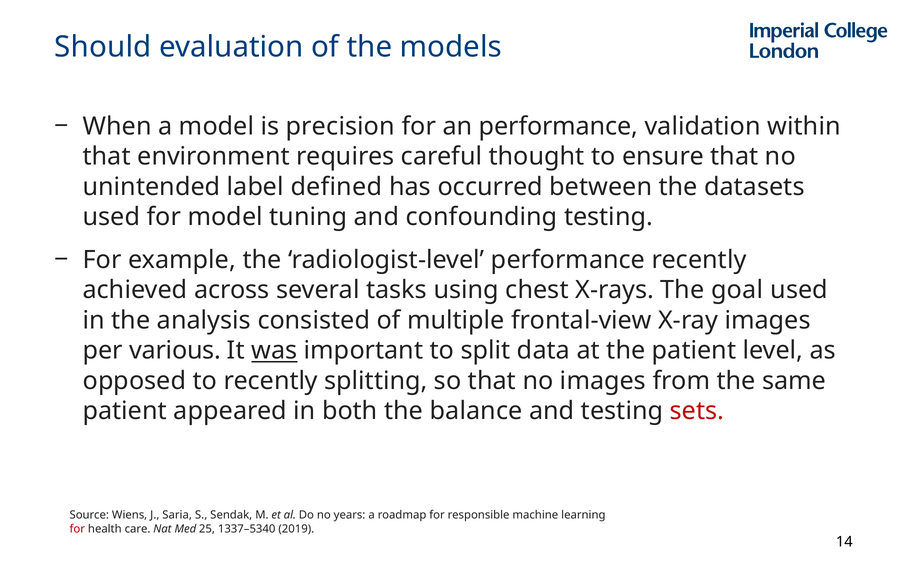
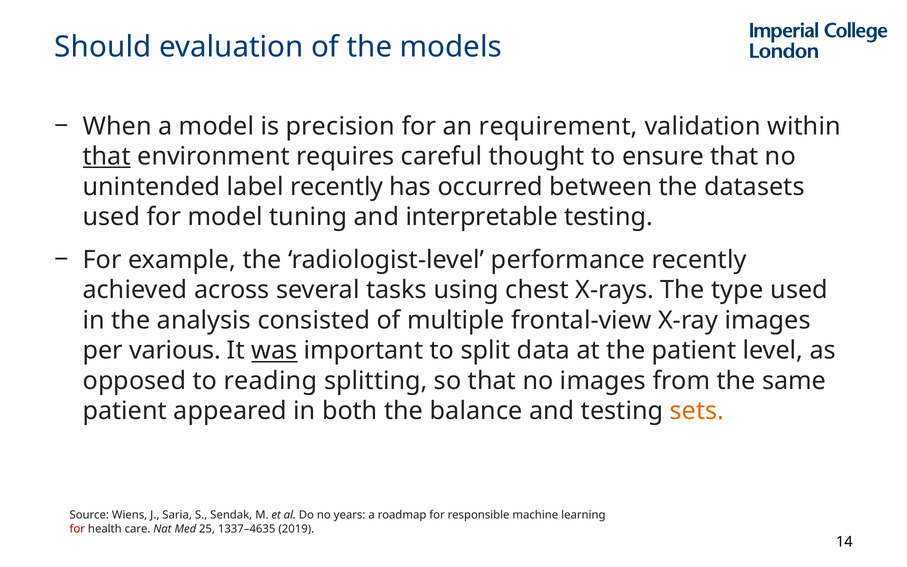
an performance: performance -> requirement (558, 126)
that underline: none -> present (107, 157)
label defined: defined -> recently (337, 187)
confounding: confounding -> interpretable (482, 217)
goal: goal -> type (737, 290)
to recently: recently -> reading (270, 381)
sets colour: red -> orange (697, 411)
1337–5340: 1337–5340 -> 1337–4635 (247, 529)
